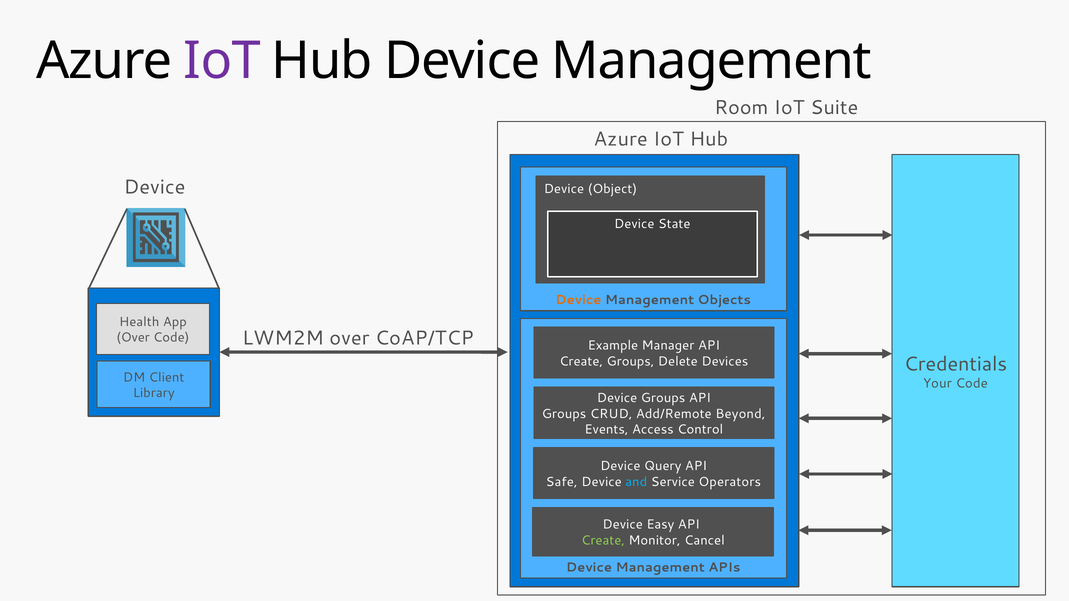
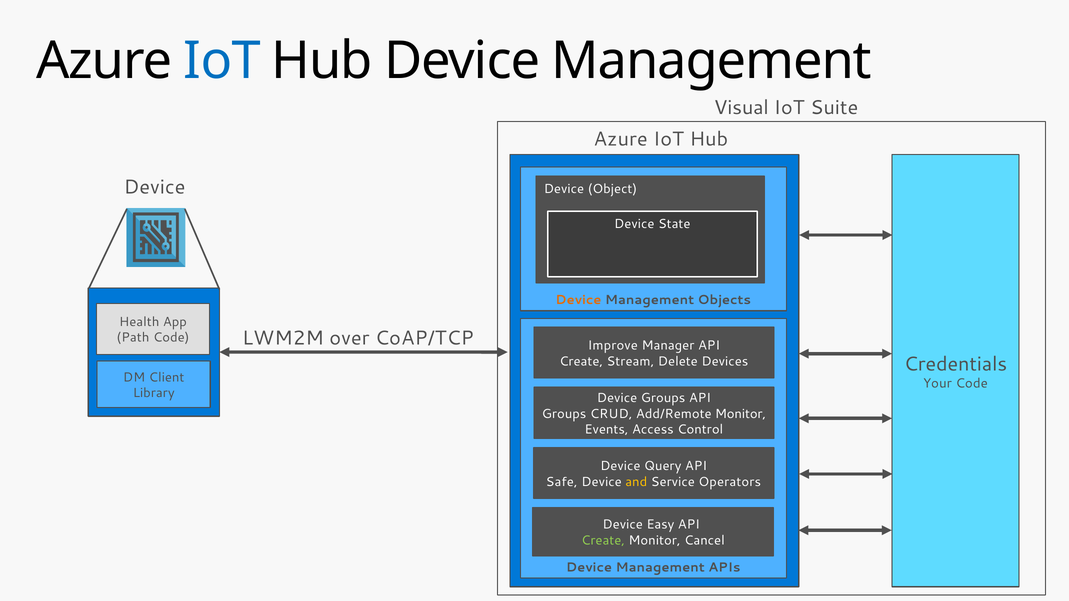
IoT colour: purple -> blue (222, 61)
Room: Room -> Visual (741, 107)
Over: Over -> Path (133, 338)
Example: Example -> Improve (613, 346)
Create Groups: Groups -> Stream (630, 361)
Add/Remote Beyond: Beyond -> Monitor (741, 414)
and colour: light blue -> yellow (636, 482)
